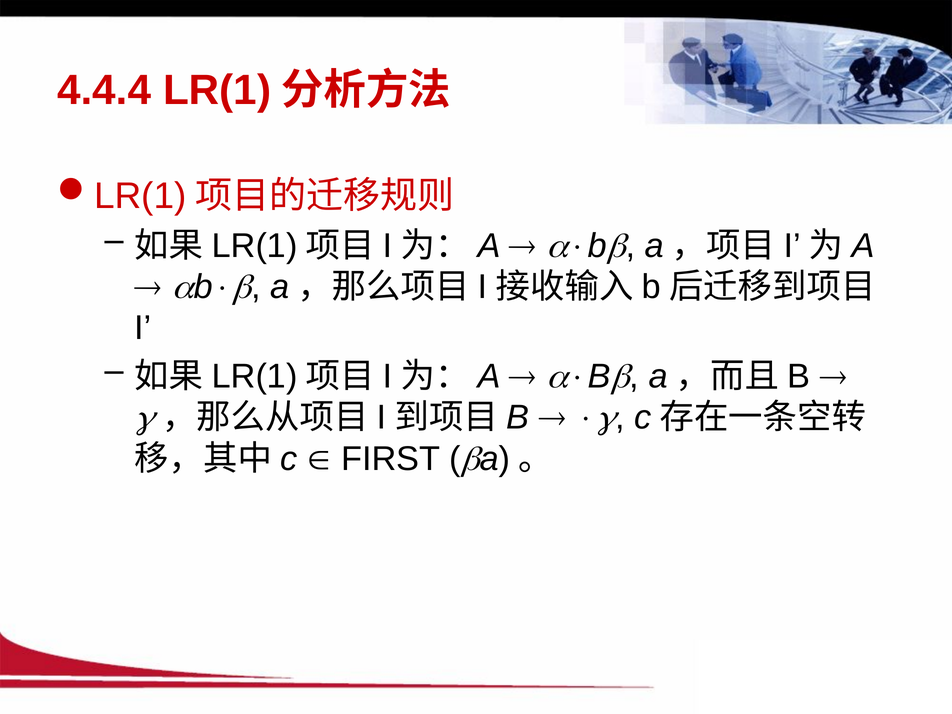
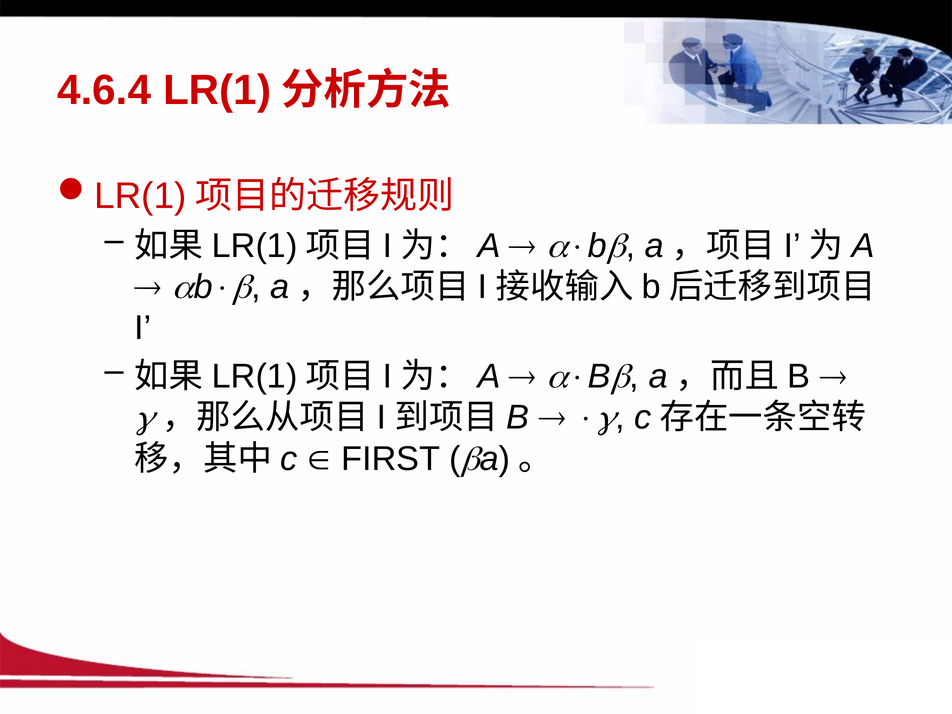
4.4.4: 4.4.4 -> 4.6.4 (104, 90)
